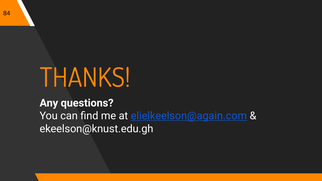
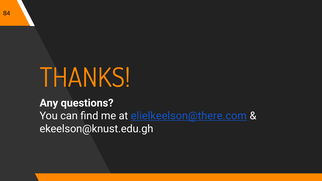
elielkeelson@again.com: elielkeelson@again.com -> elielkeelson@there.com (189, 116)
